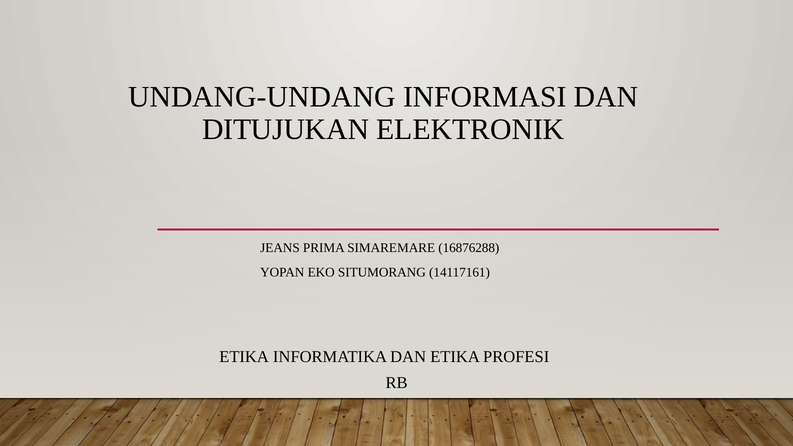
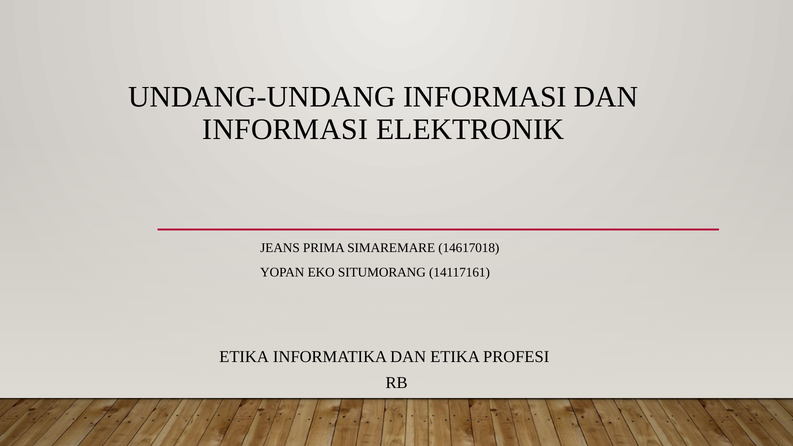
DITUJUKAN: DITUJUKAN -> INFORMASI (285, 129)
16876288: 16876288 -> 14617018 (469, 248)
